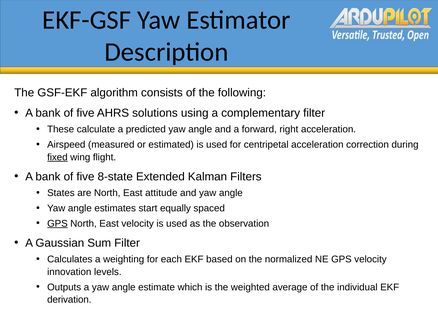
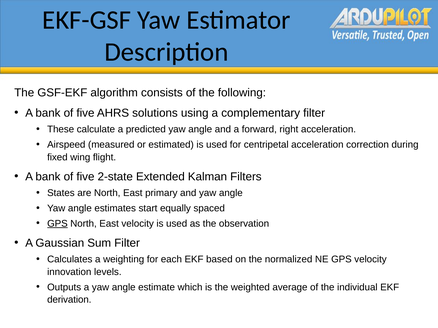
fixed underline: present -> none (57, 157)
8-state: 8-state -> 2-state (115, 177)
attitude: attitude -> primary (161, 193)
